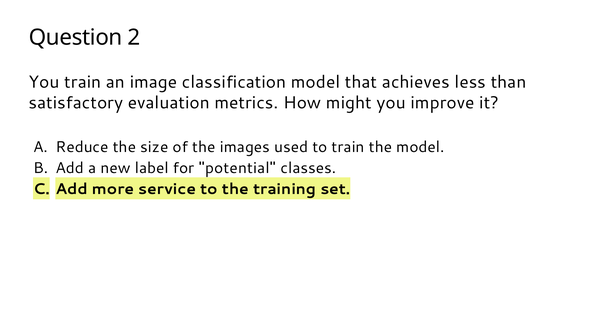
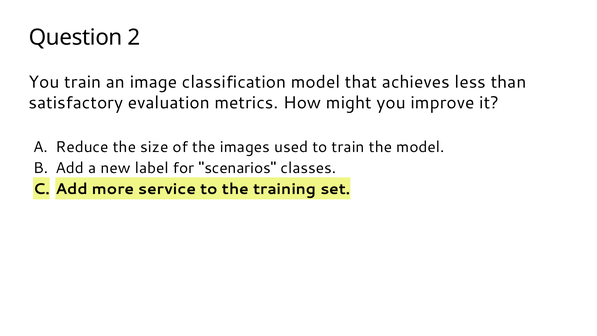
potential: potential -> scenarios (238, 168)
